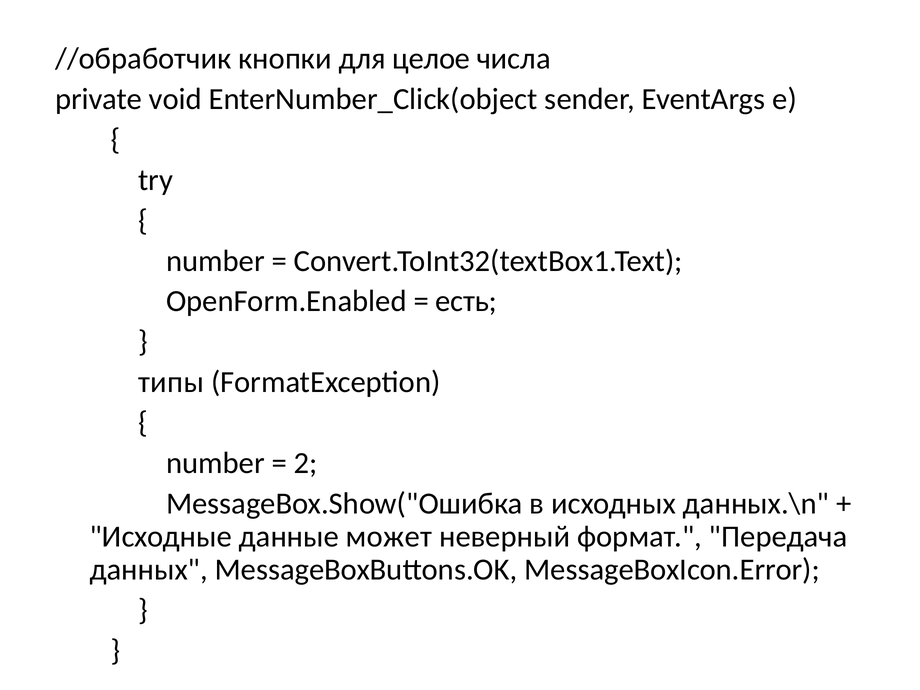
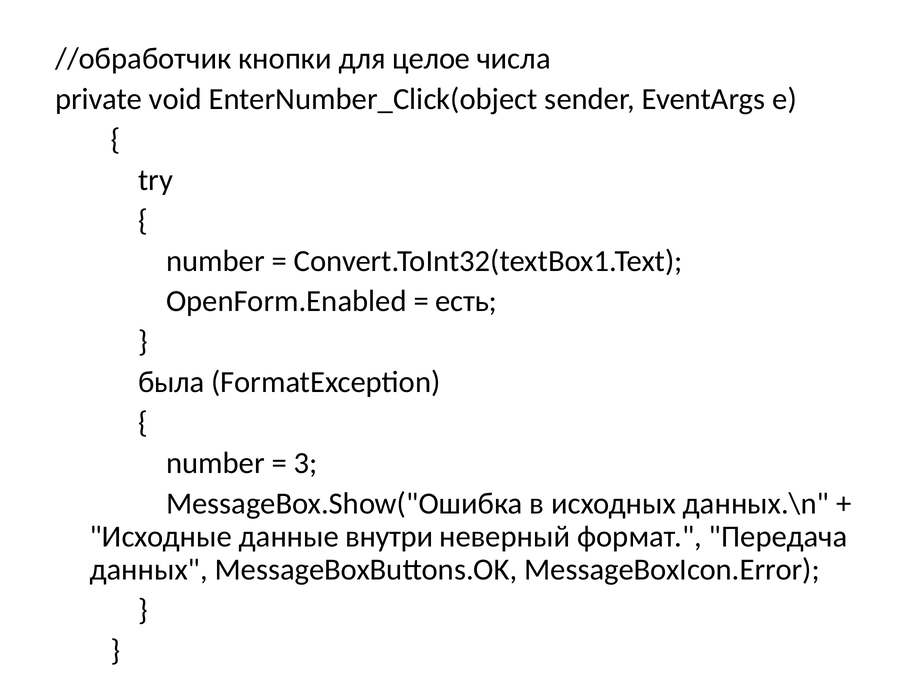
типы: типы -> была (171, 382)
2: 2 -> 3 (306, 463)
может: может -> внутри (389, 537)
